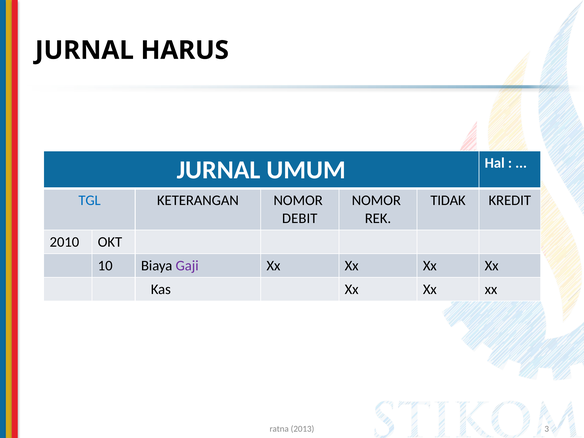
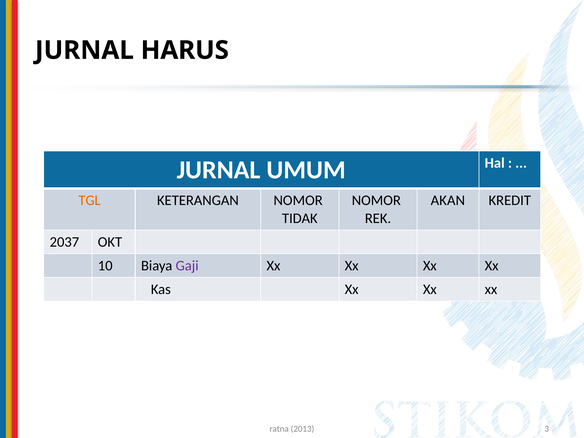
TGL colour: blue -> orange (90, 200)
TIDAK: TIDAK -> AKAN (448, 200)
DEBIT: DEBIT -> TIDAK (300, 218)
2010: 2010 -> 2037 (64, 242)
